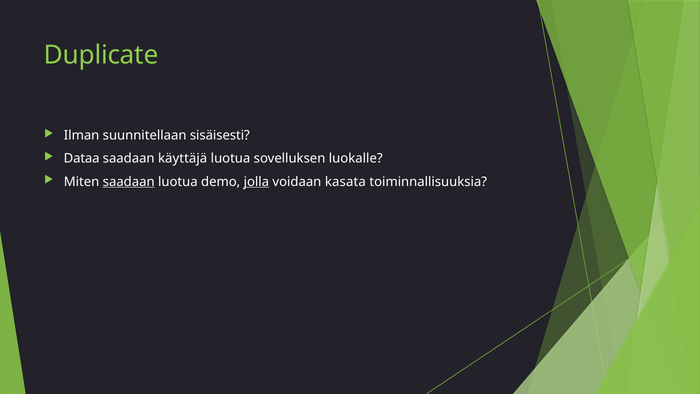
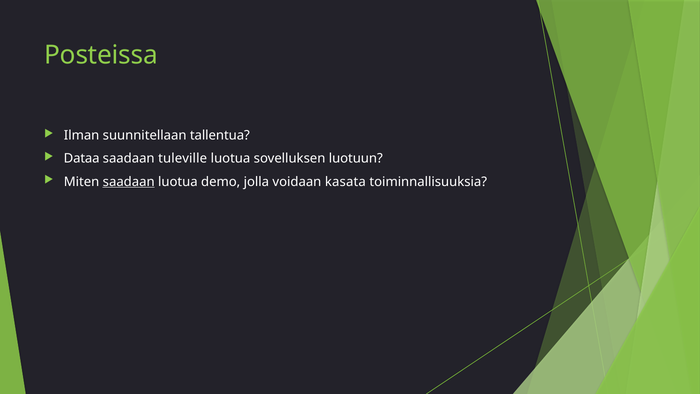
Duplicate: Duplicate -> Posteissa (101, 55)
sisäisesti: sisäisesti -> tallentua (220, 135)
käyttäjä: käyttäjä -> tuleville (183, 159)
luokalle: luokalle -> luotuun (356, 159)
jolla underline: present -> none (256, 182)
